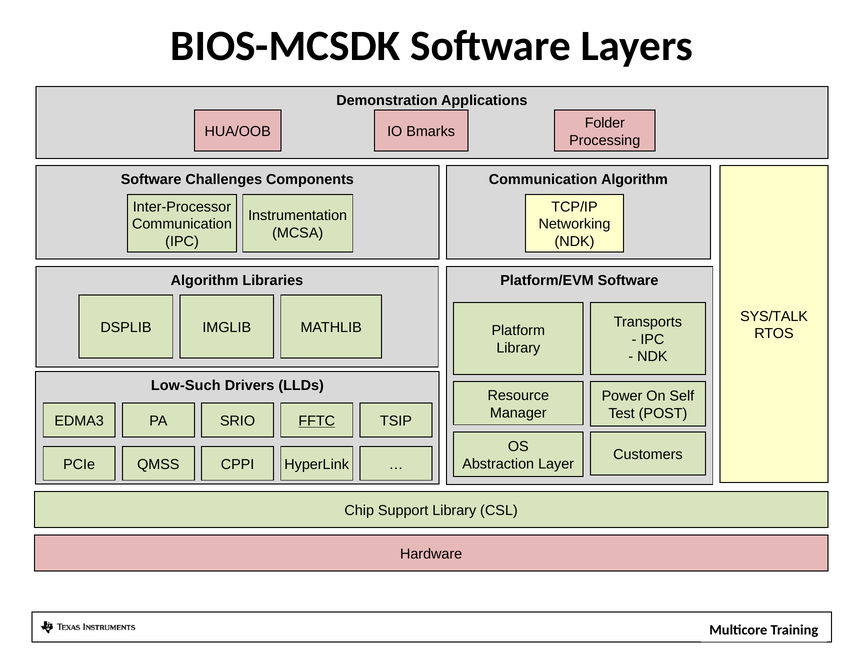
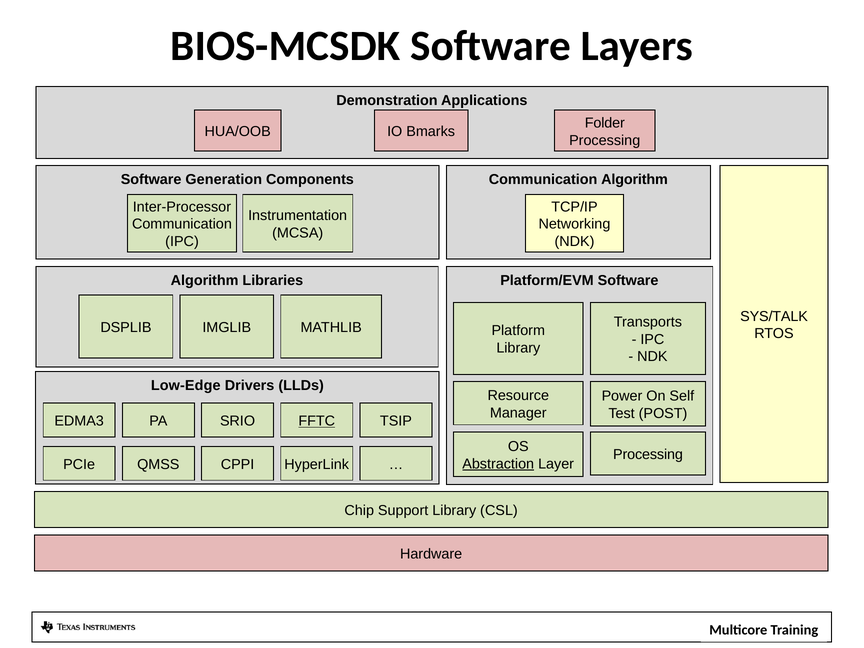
Challenges: Challenges -> Generation (224, 179)
Low-Such: Low-Such -> Low-Edge (186, 386)
Customers: Customers -> Processing (648, 455)
Abstraction underline: none -> present (498, 464)
